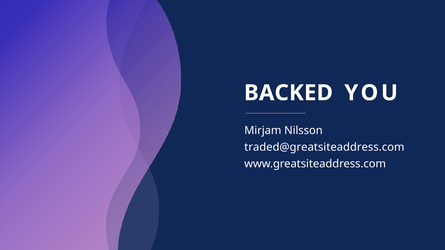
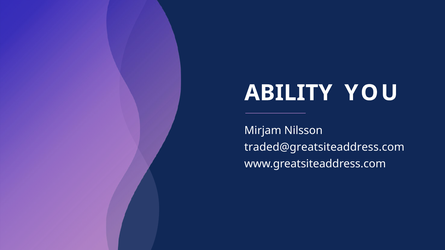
BACKED: BACKED -> ABILITY (288, 93)
